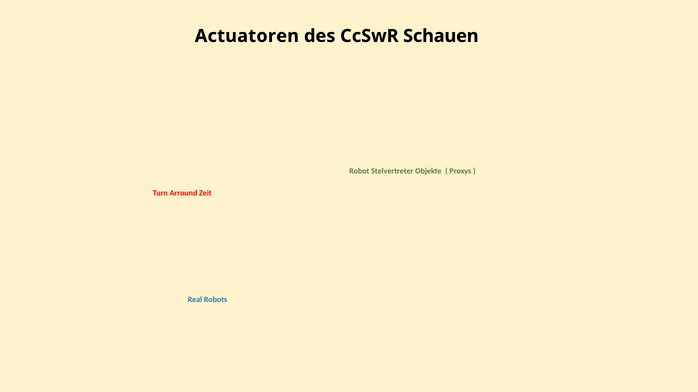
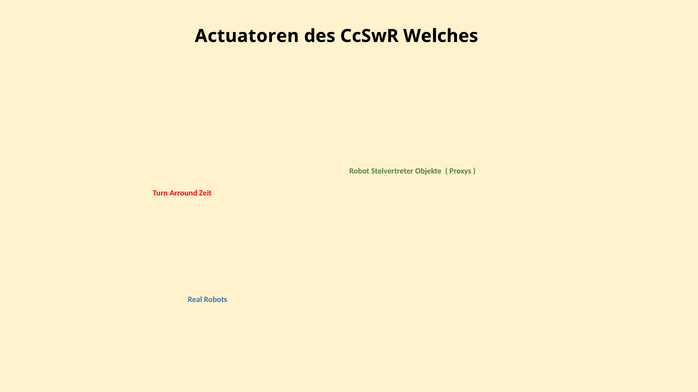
Schauen: Schauen -> Welches (441, 36)
